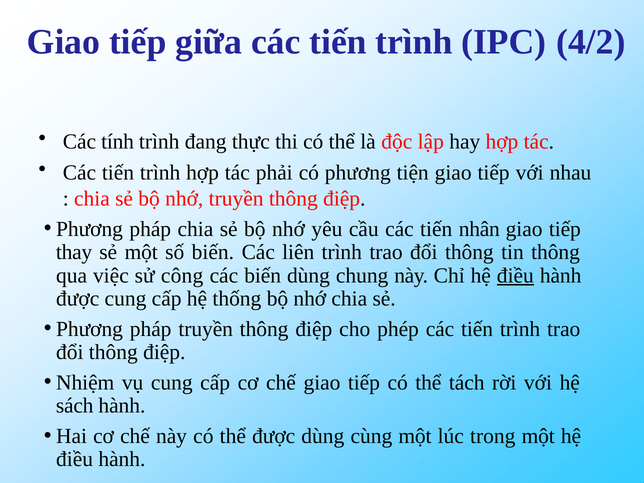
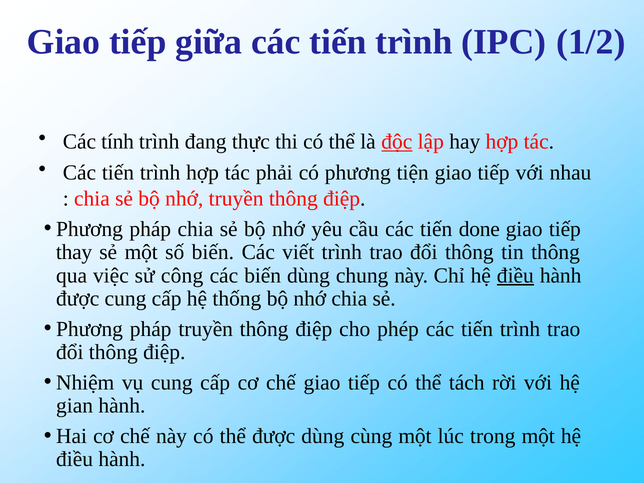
4/2: 4/2 -> 1/2 (591, 42)
độc underline: none -> present (397, 142)
nhân: nhân -> done (479, 229)
liên: liên -> viết (298, 252)
sách: sách -> gian (75, 406)
